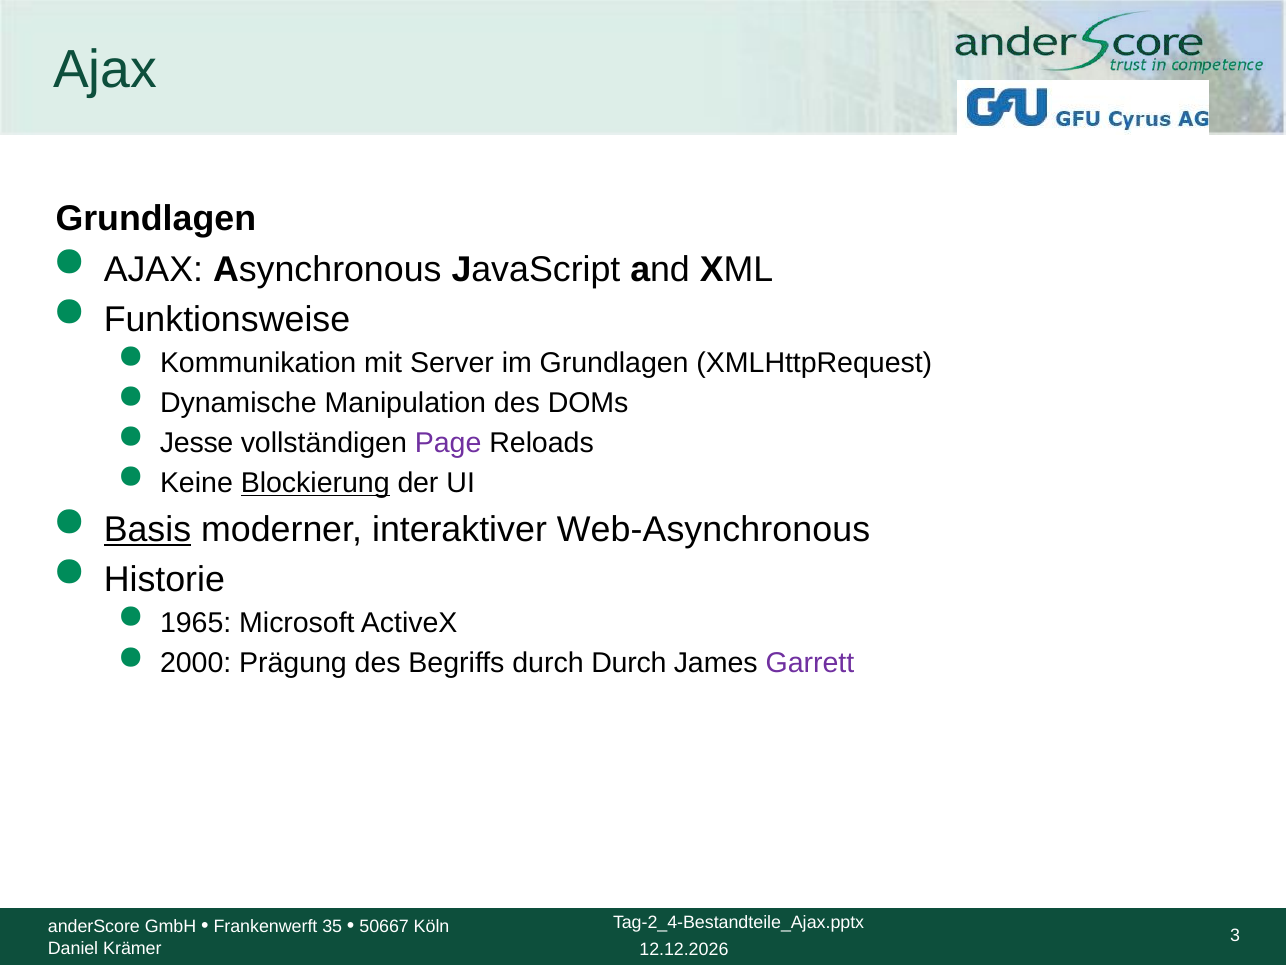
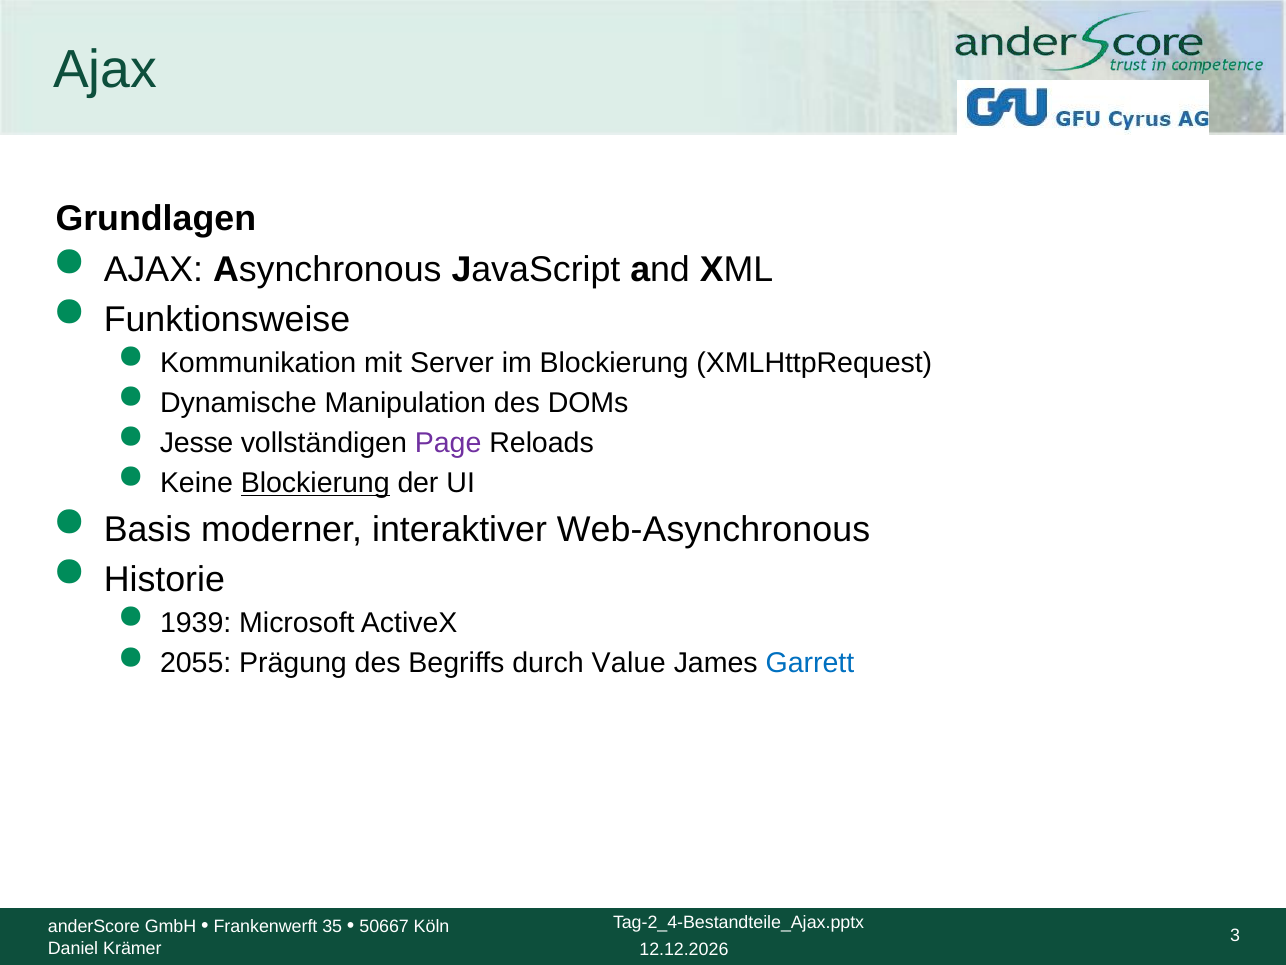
im Grundlagen: Grundlagen -> Blockierung (614, 363)
Basis underline: present -> none (147, 529)
1965: 1965 -> 1939 (196, 623)
2000: 2000 -> 2055 (196, 663)
durch Durch: Durch -> Value (629, 663)
Garrett colour: purple -> blue (810, 663)
